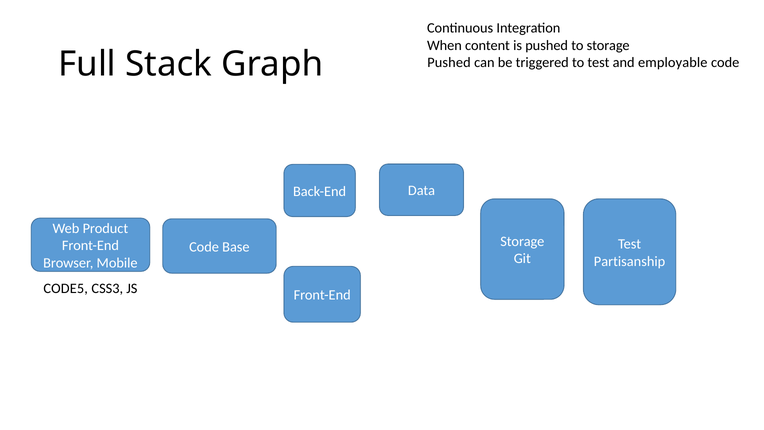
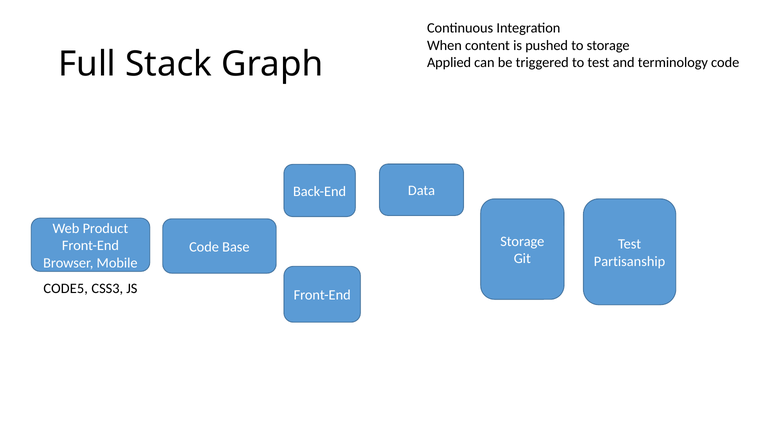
Pushed: Pushed -> Applied (449, 62)
employable: employable -> terminology (673, 62)
